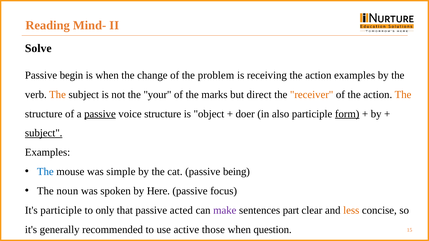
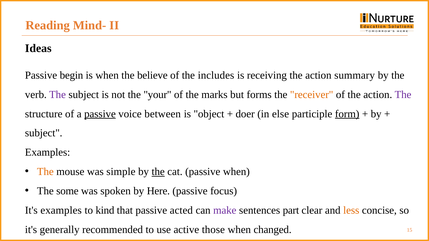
Solve: Solve -> Ideas (38, 49)
change: change -> believe (152, 75)
problem: problem -> includes (216, 75)
action examples: examples -> summary (355, 75)
The colour: orange -> purple (58, 95)
direct: direct -> forms (259, 95)
The colour: orange -> purple (403, 95)
voice structure: structure -> between (163, 114)
also: also -> else (281, 114)
subject underline: present -> none (44, 133)
The colour: blue -> orange (45, 172)
the underline: none -> present (158, 172)
passive being: being -> when (236, 172)
noun: noun -> some (67, 191)
It's participle: participle -> examples (61, 211)
only: only -> kind (105, 211)
question: question -> changed (273, 230)
